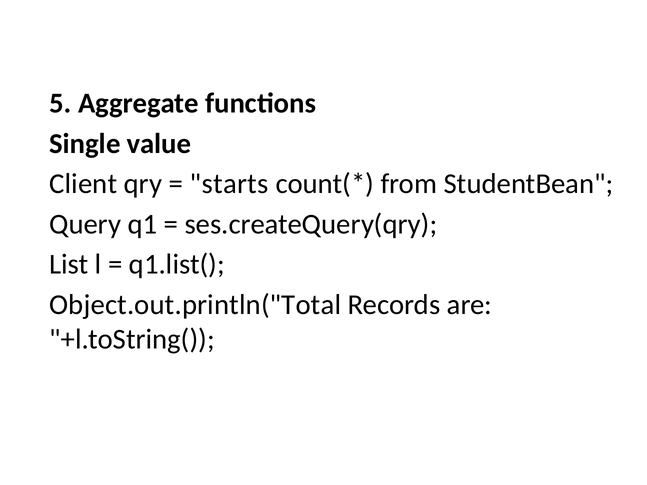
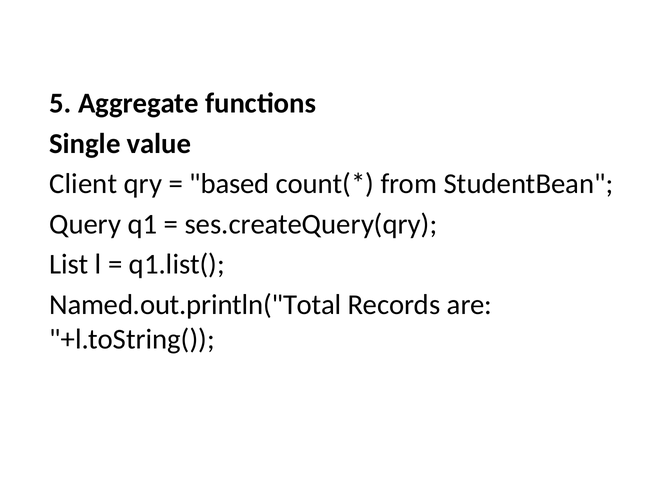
starts: starts -> based (229, 184)
Object.out.println("Total: Object.out.println("Total -> Named.out.println("Total (195, 305)
